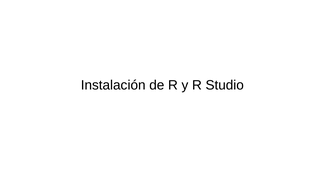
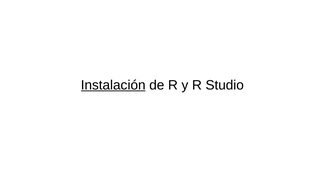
Instalación underline: none -> present (113, 85)
